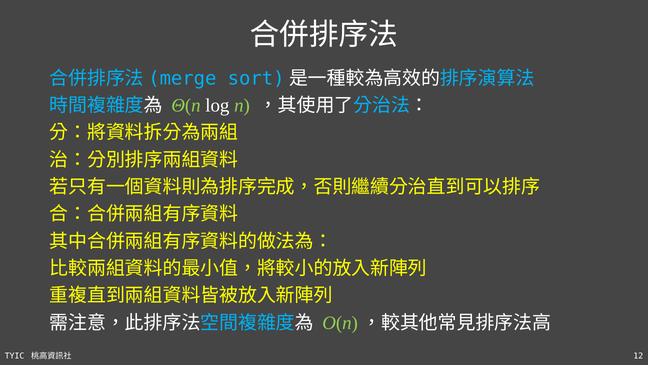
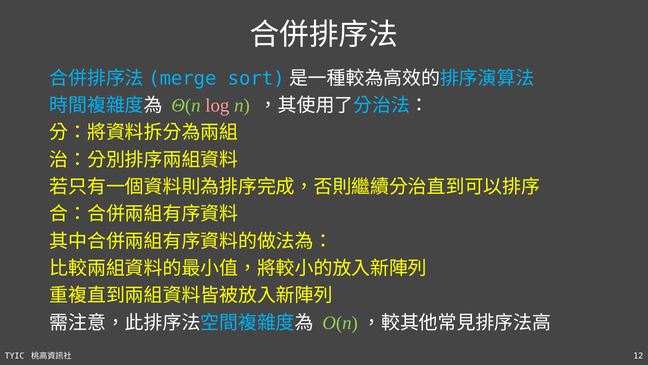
log colour: white -> pink (217, 105)
